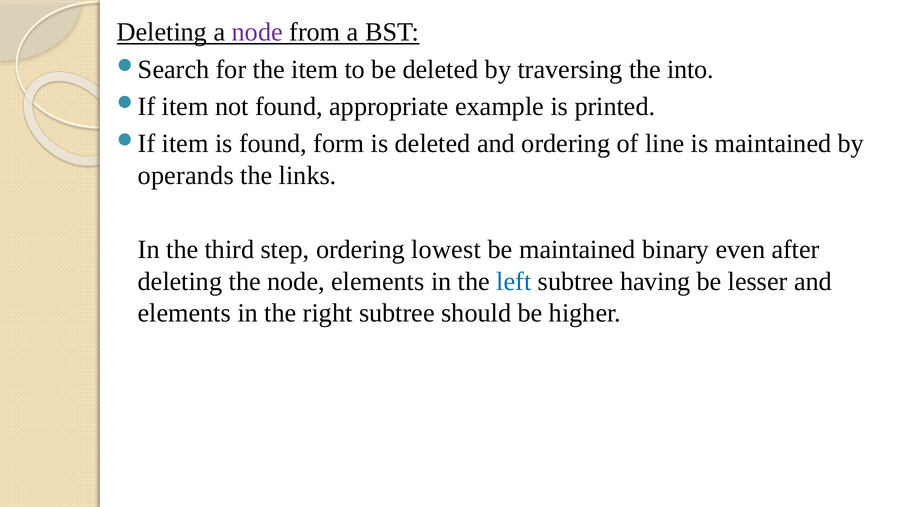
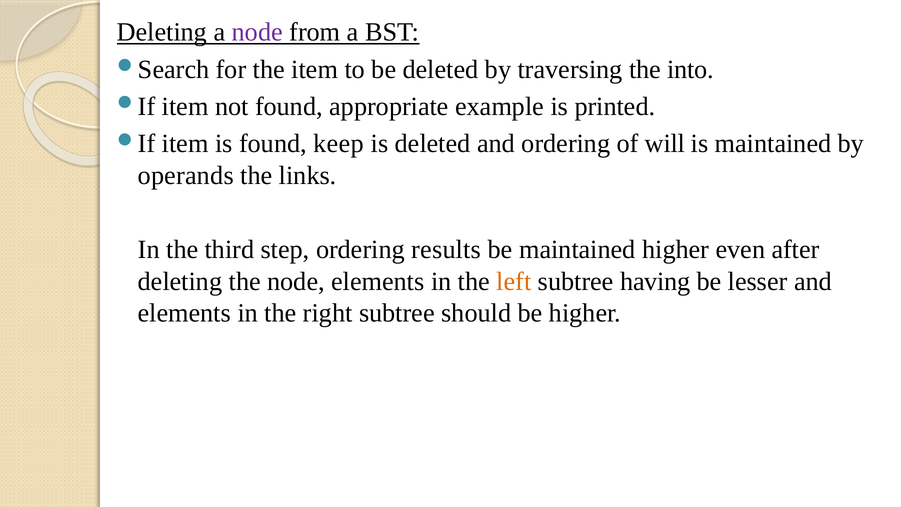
form: form -> keep (339, 144)
line: line -> will (665, 144)
lowest: lowest -> results (446, 250)
maintained binary: binary -> higher (676, 250)
left colour: blue -> orange (514, 281)
